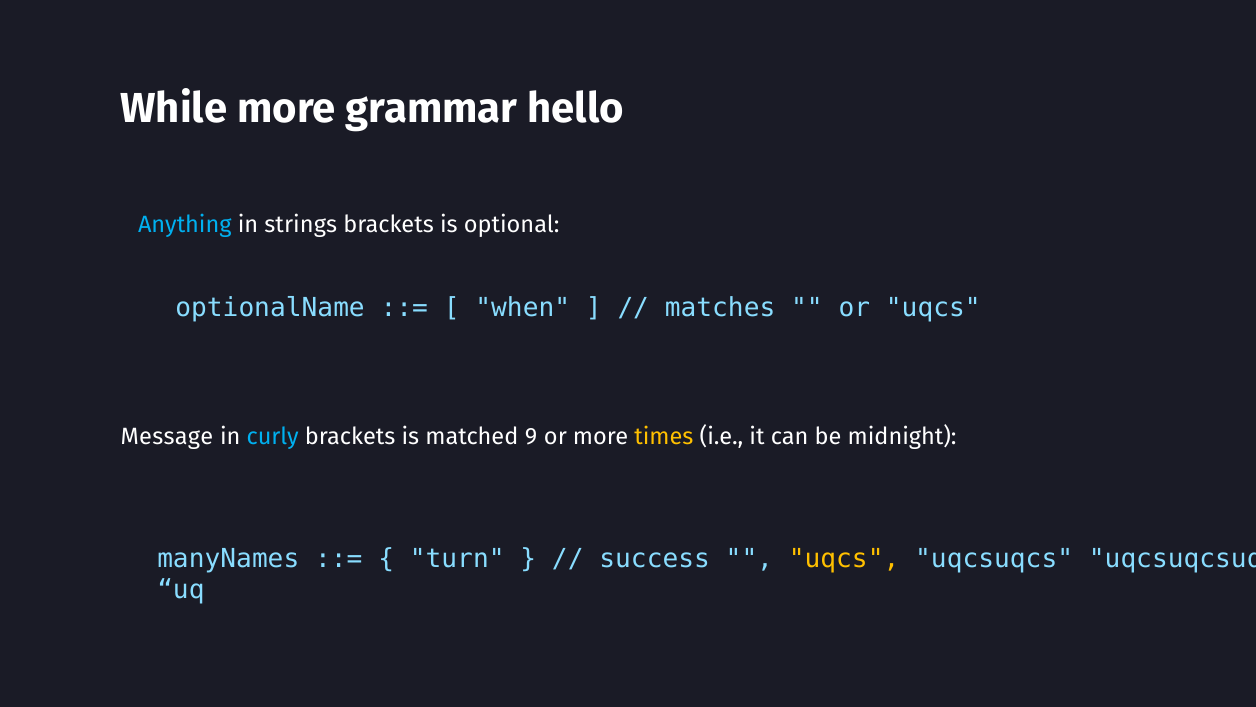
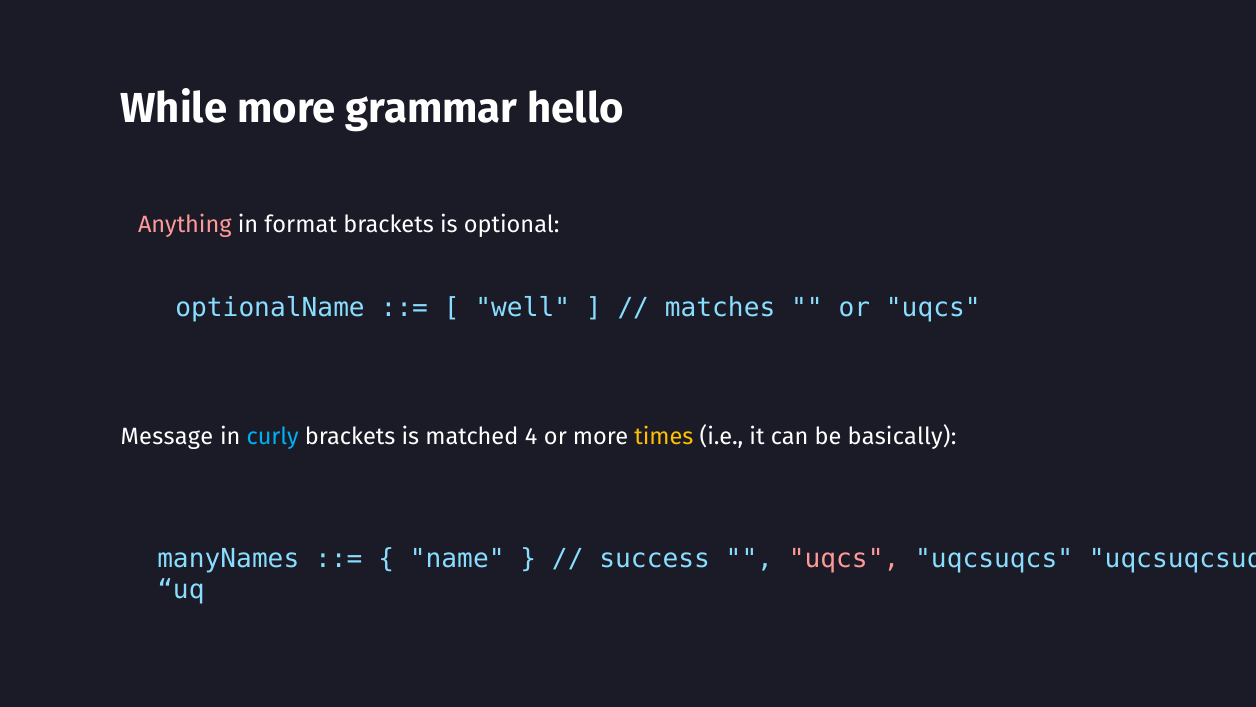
Anything colour: light blue -> pink (185, 225)
strings: strings -> format (301, 225)
when: when -> well (523, 308)
9: 9 -> 4 (531, 436)
midnight: midnight -> basically (902, 436)
turn: turn -> name (457, 558)
uqcs colour: yellow -> pink (844, 558)
